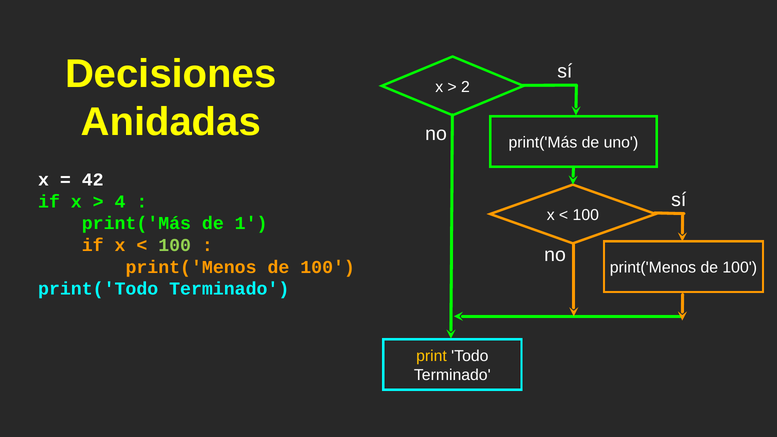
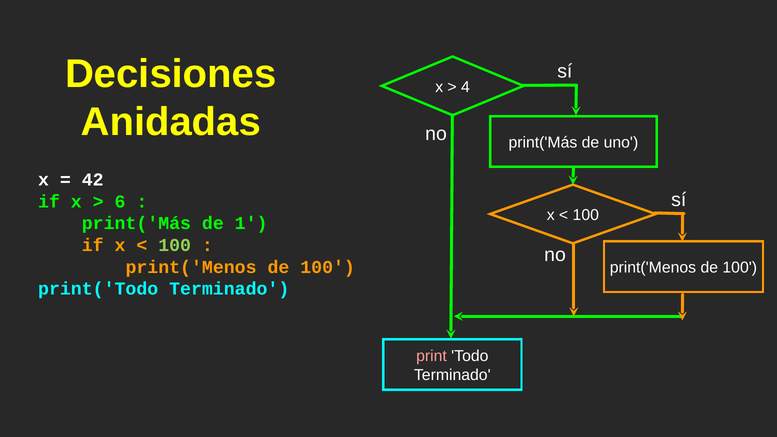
2: 2 -> 4 (466, 87)
4: 4 -> 6 (120, 202)
print colour: yellow -> pink (431, 356)
